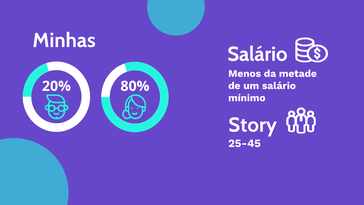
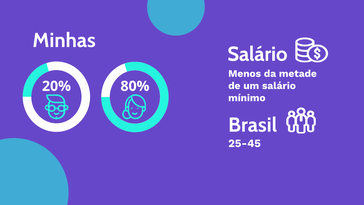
Story: Story -> Brasil (253, 125)
